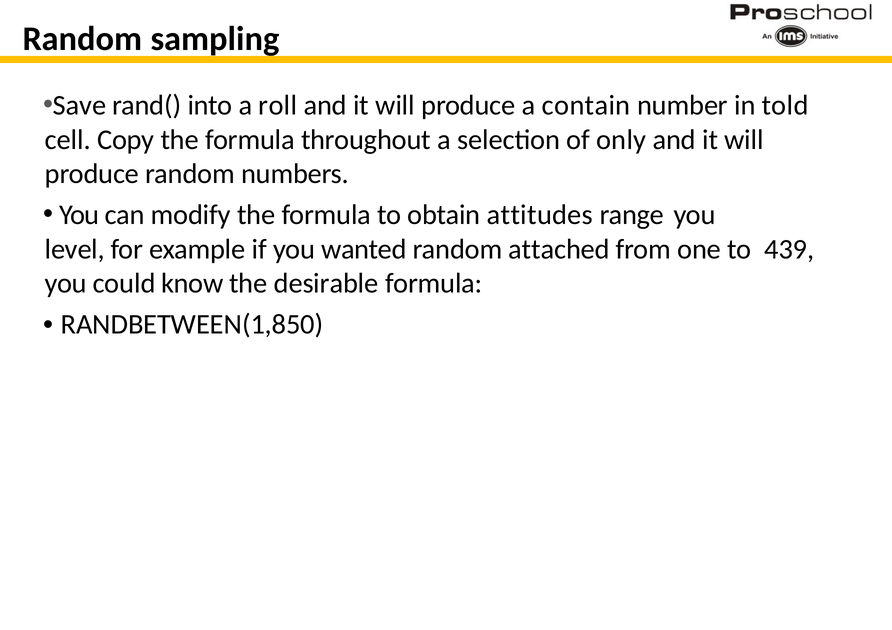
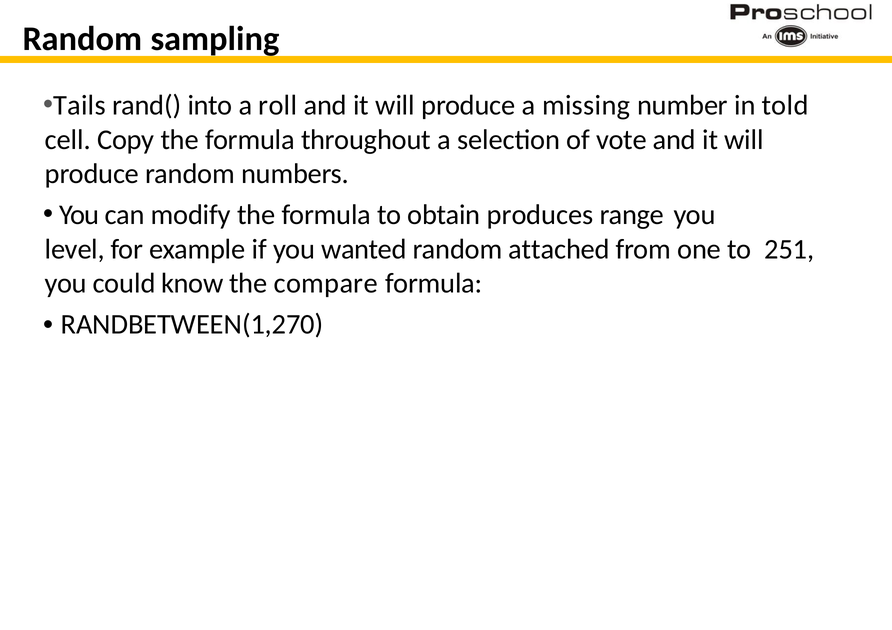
Save: Save -> Tails (79, 105)
contain: contain -> missing (586, 105)
only: only -> vote (621, 140)
attitudes: attitudes -> produces (540, 215)
439: 439 -> 251 (789, 249)
desirable: desirable -> compare (326, 283)
RANDBETWEEN(1,850: RANDBETWEEN(1,850 -> RANDBETWEEN(1,270 (192, 324)
